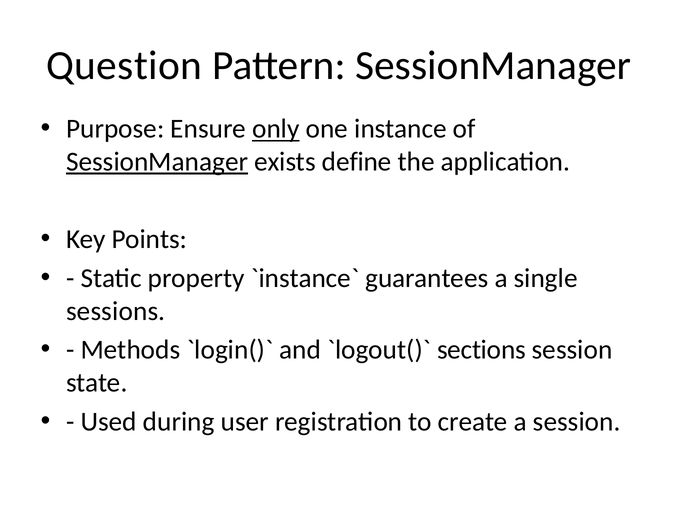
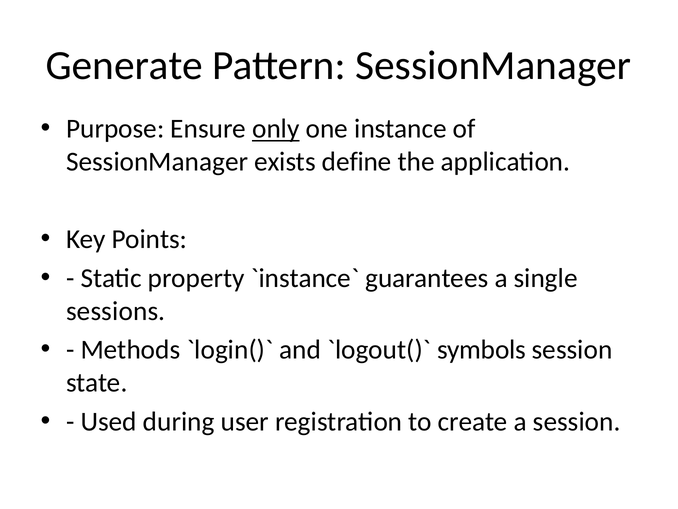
Question: Question -> Generate (124, 66)
SessionManager underline: present -> none (157, 162)
sections: sections -> symbols (481, 350)
